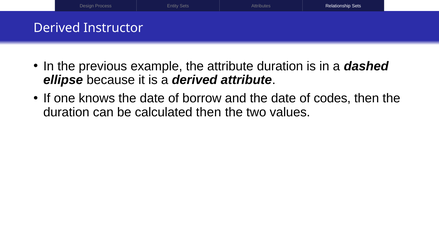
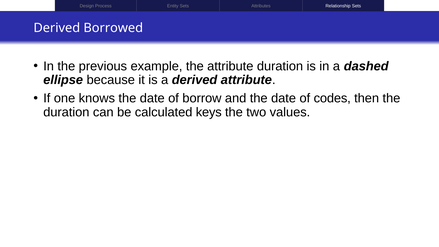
Instructor: Instructor -> Borrowed (113, 28)
calculated then: then -> keys (209, 112)
